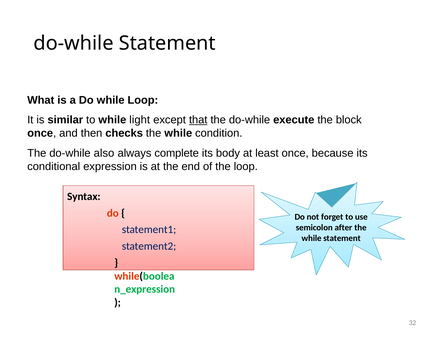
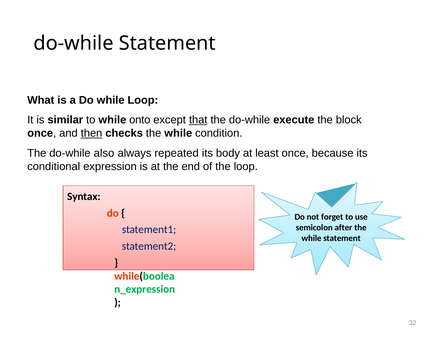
light: light -> onto (140, 120)
then underline: none -> present (92, 133)
complete: complete -> repeated (177, 153)
